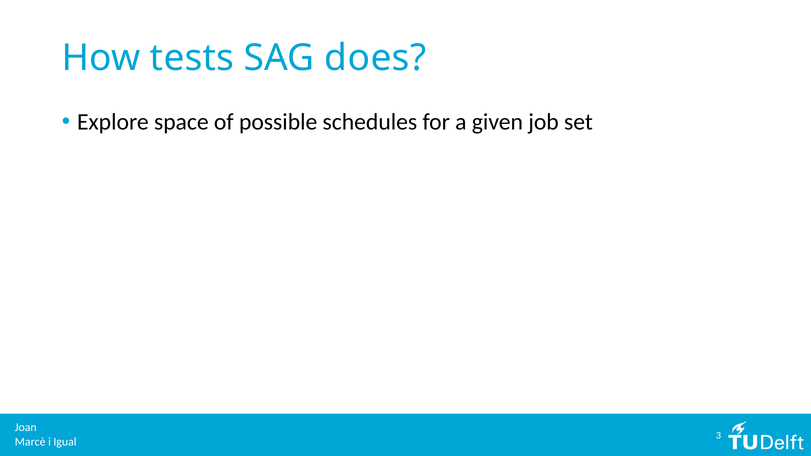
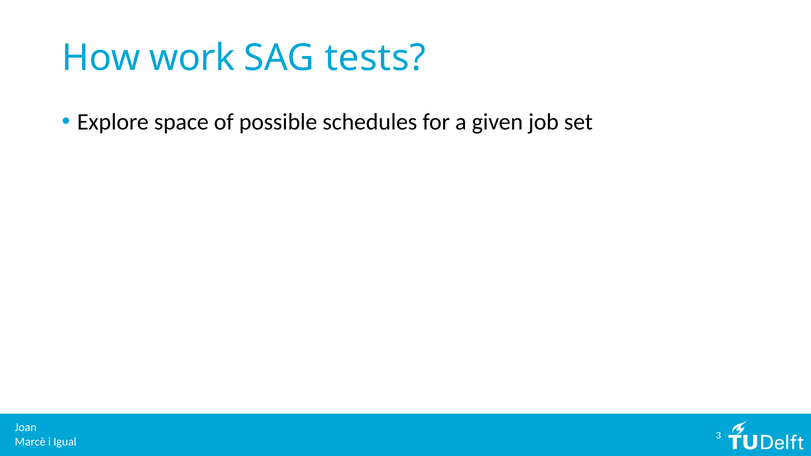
tests: tests -> work (192, 58)
does: does -> tests (375, 58)
